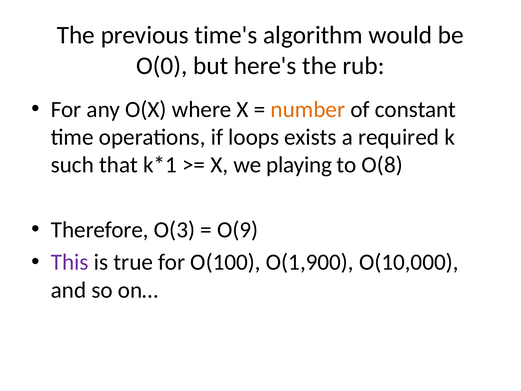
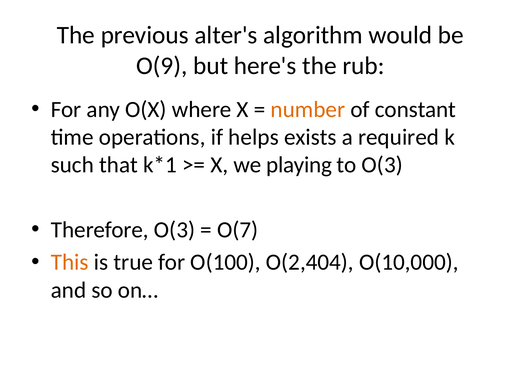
time's: time's -> alter's (226, 35)
O(0: O(0 -> O(9 (162, 66)
loops: loops -> helps (254, 137)
to O(8: O(8 -> O(3 (382, 165)
O(9: O(9 -> O(7 (238, 230)
This colour: purple -> orange (70, 262)
O(1,900: O(1,900 -> O(2,404 (310, 262)
